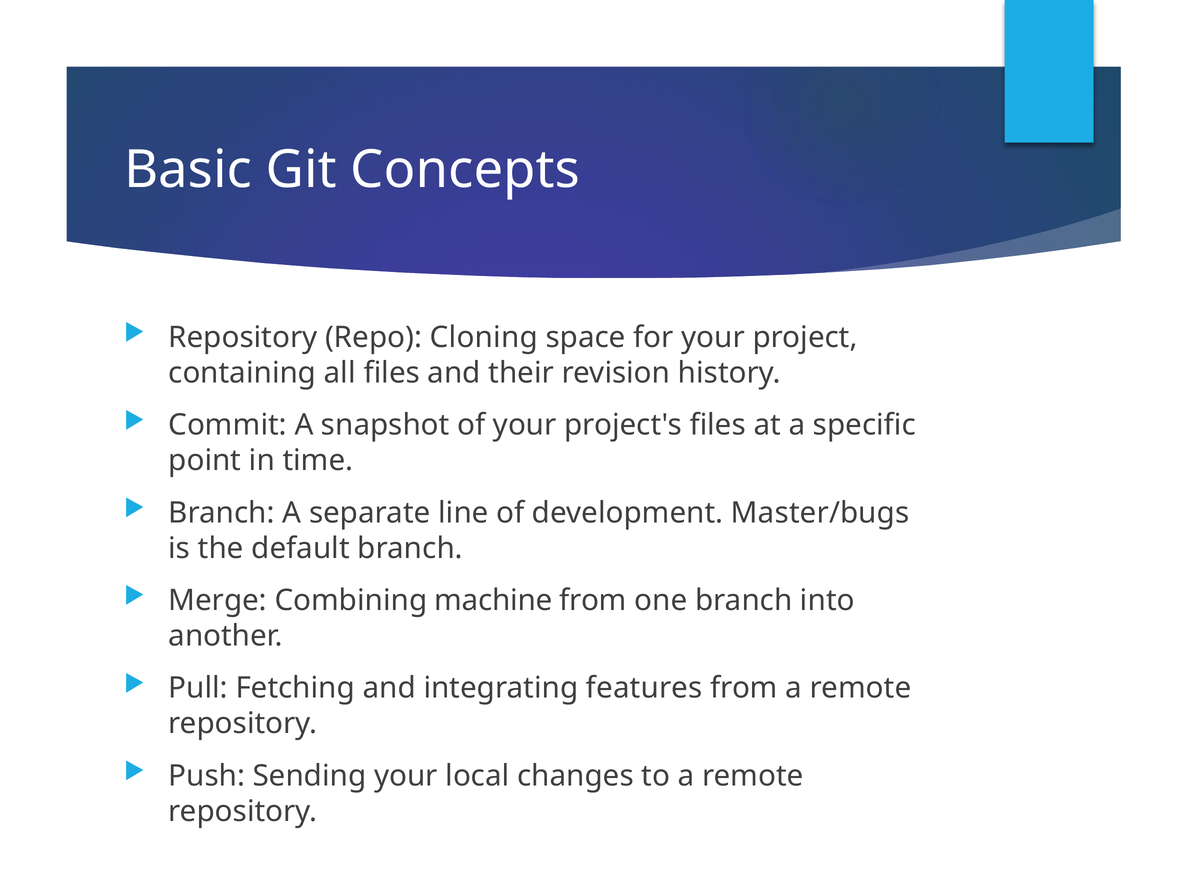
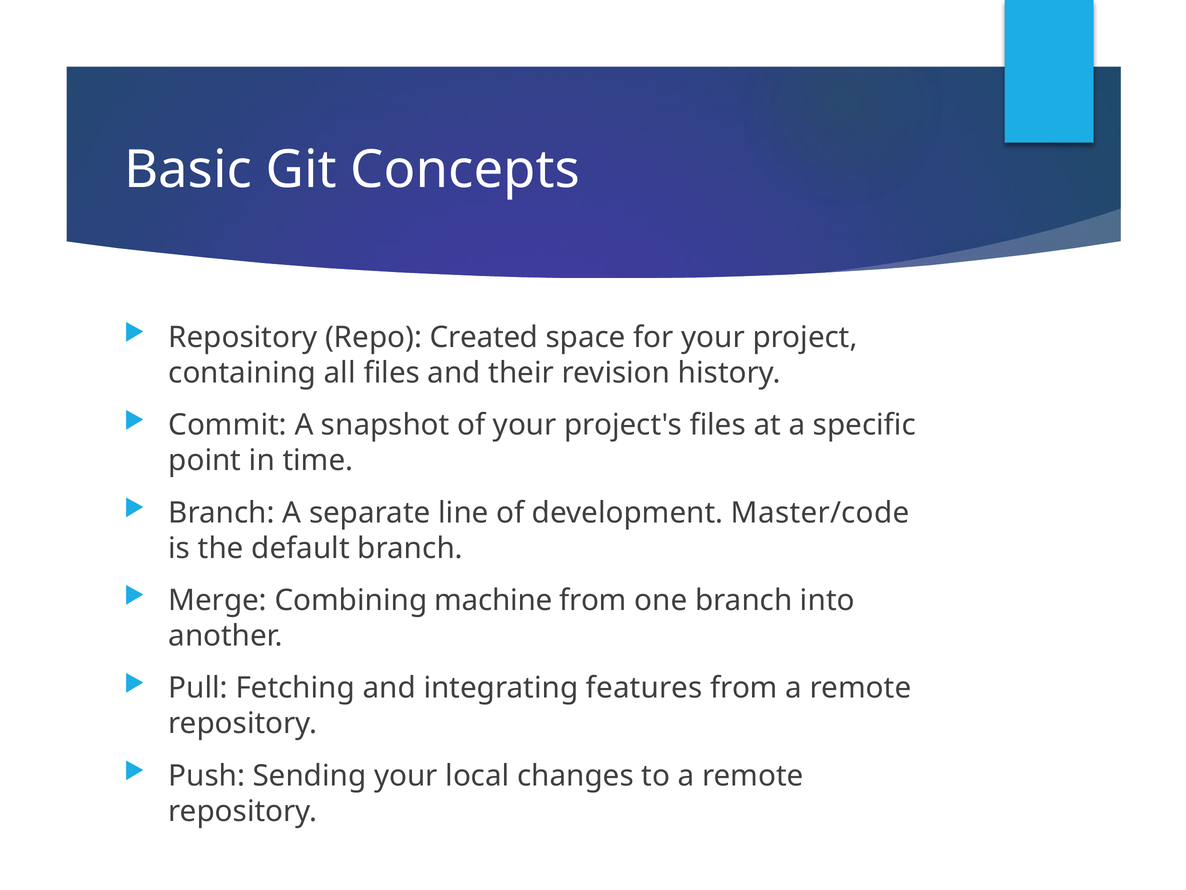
Cloning: Cloning -> Created (484, 337)
Master/bugs: Master/bugs -> Master/code (820, 512)
